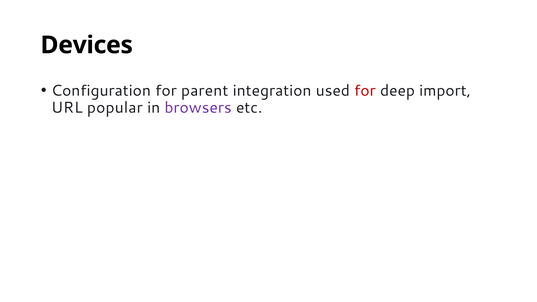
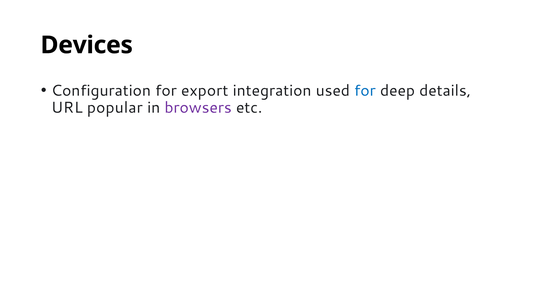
parent: parent -> export (205, 91)
for colour: red -> blue (365, 91)
import: import -> details (445, 91)
